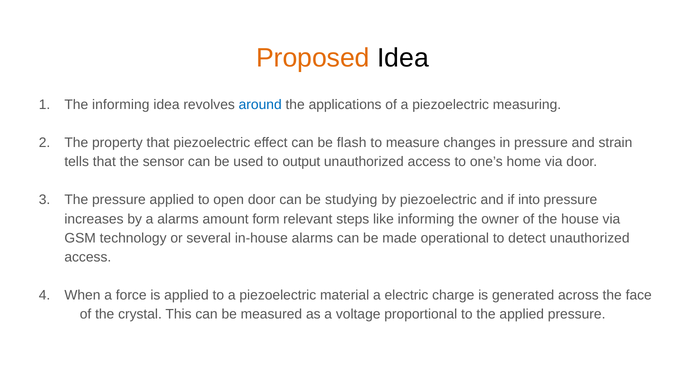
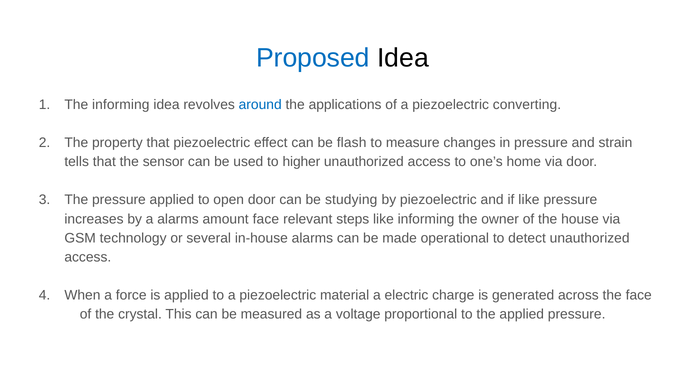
Proposed colour: orange -> blue (313, 58)
measuring: measuring -> converting (527, 105)
output: output -> higher (301, 162)
if into: into -> like (529, 200)
amount form: form -> face (266, 219)
